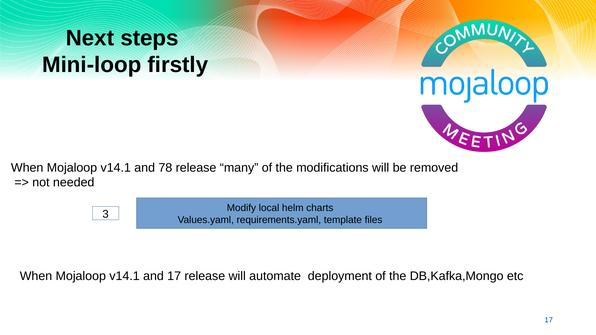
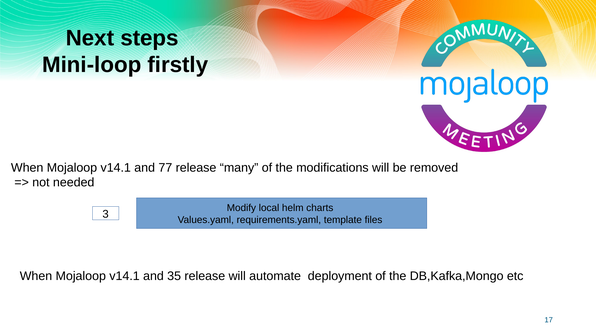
78: 78 -> 77 (165, 168)
and 17: 17 -> 35 (174, 276)
